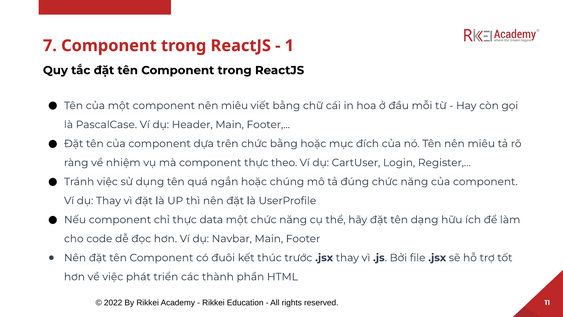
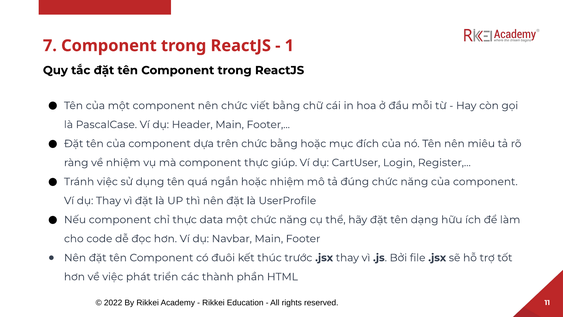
component nên miêu: miêu -> chức (234, 106)
theo: theo -> giúp (284, 163)
hoặc chúng: chúng -> nhiệm (287, 182)
